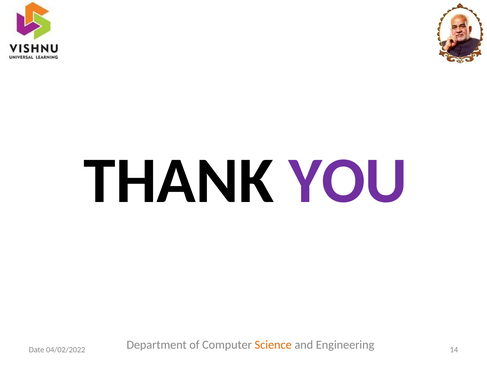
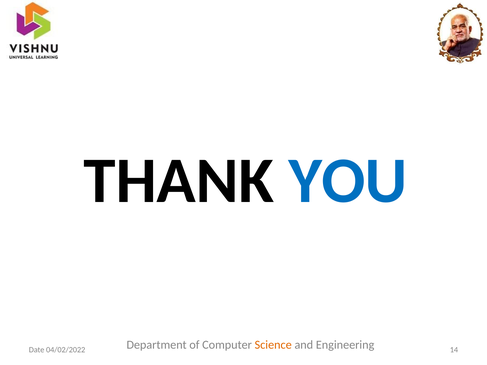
YOU colour: purple -> blue (348, 181)
